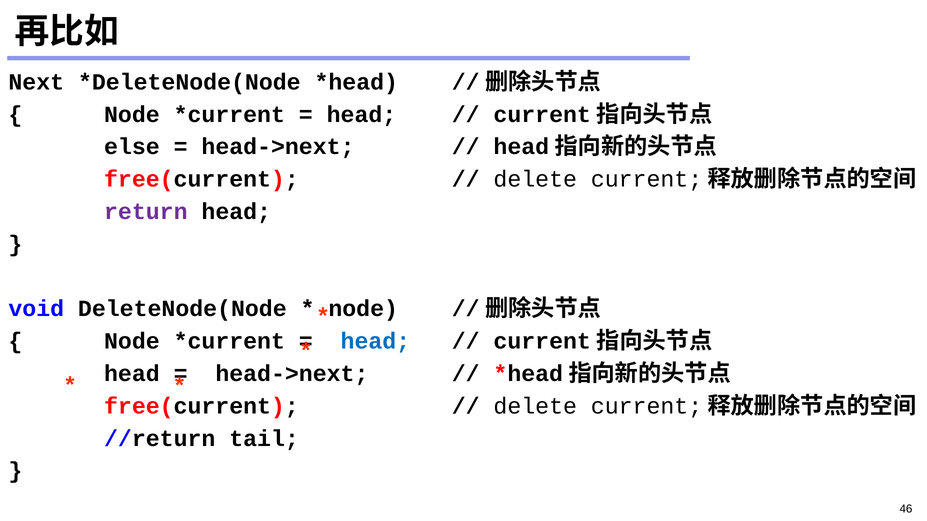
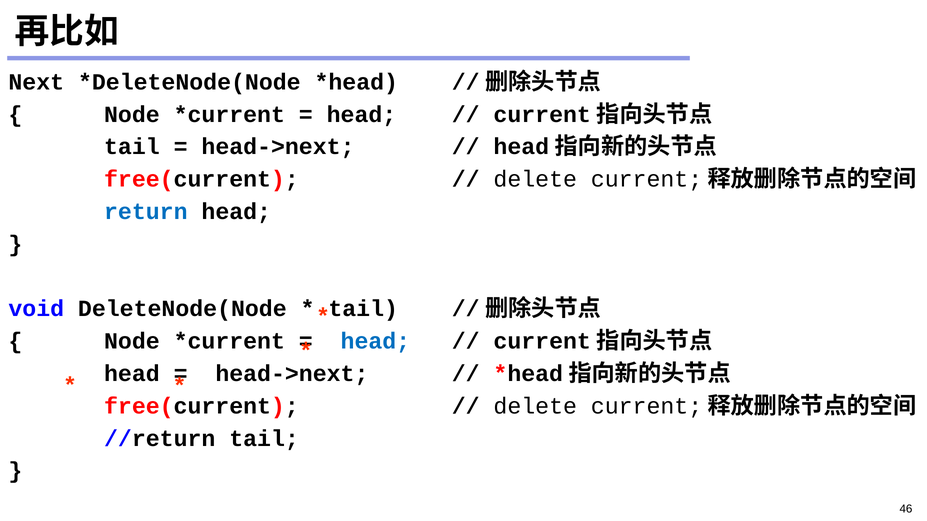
else: else -> tail (132, 147)
return colour: purple -> blue (146, 212)
node: node -> tail (363, 309)
